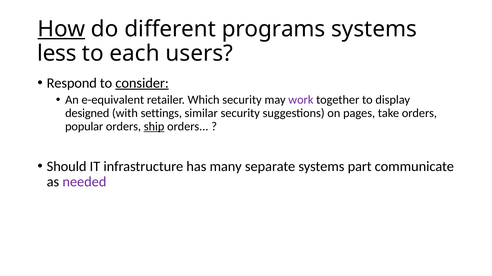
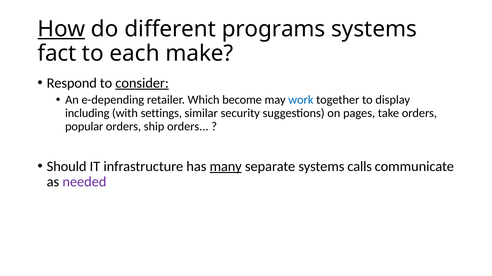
less: less -> fact (57, 54)
users: users -> make (199, 54)
e-equivalent: e-equivalent -> e-depending (113, 100)
Which security: security -> become (242, 100)
work colour: purple -> blue (301, 100)
designed: designed -> including (87, 113)
ship underline: present -> none (154, 127)
many underline: none -> present (226, 167)
part: part -> calls (360, 167)
